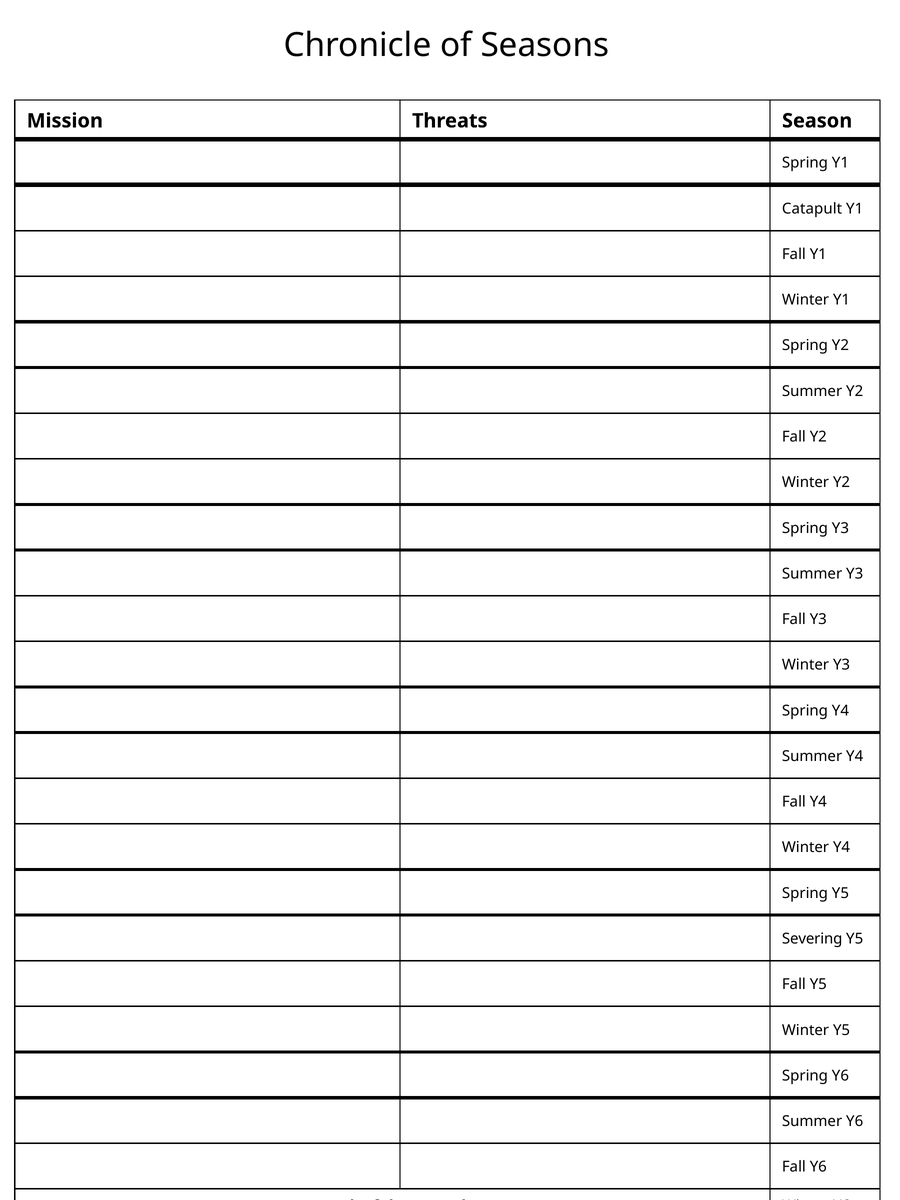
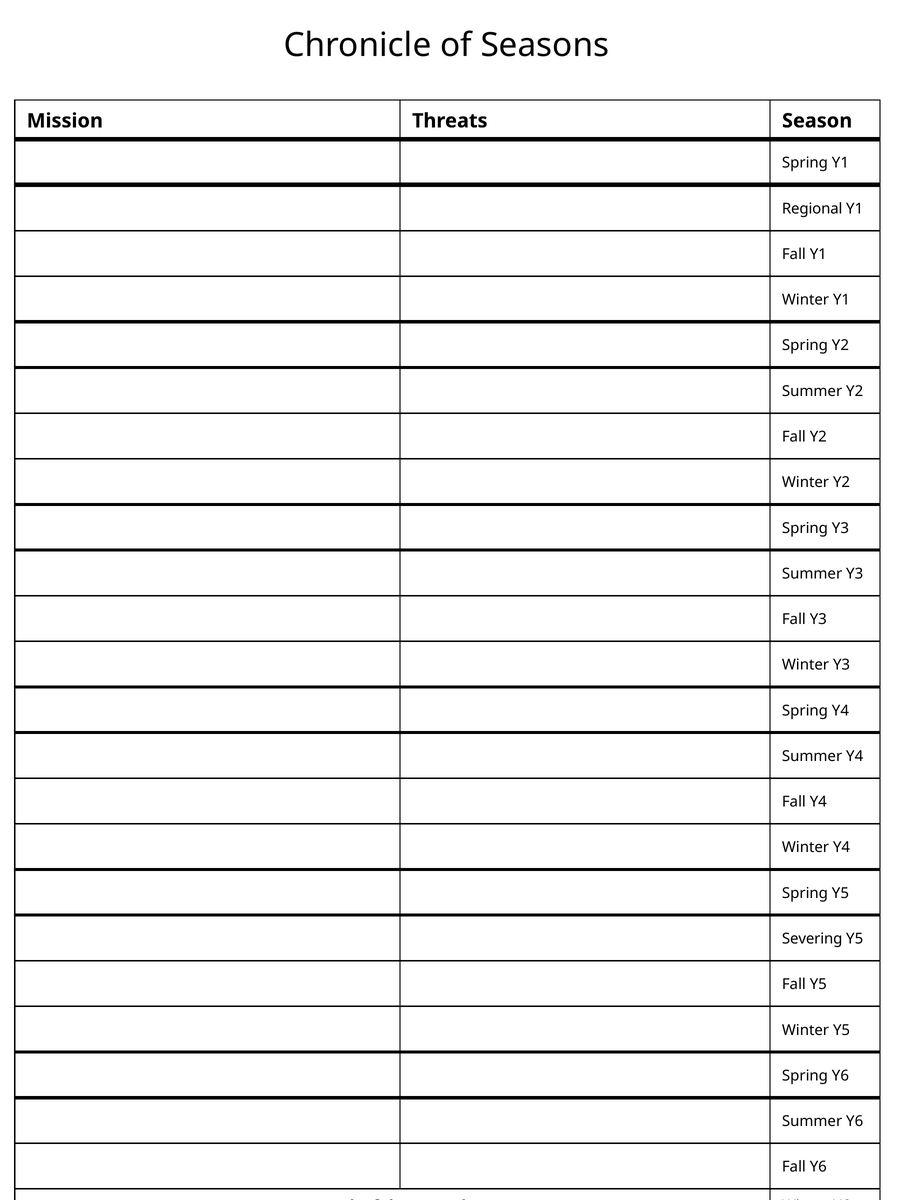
Catapult: Catapult -> Regional (812, 209)
